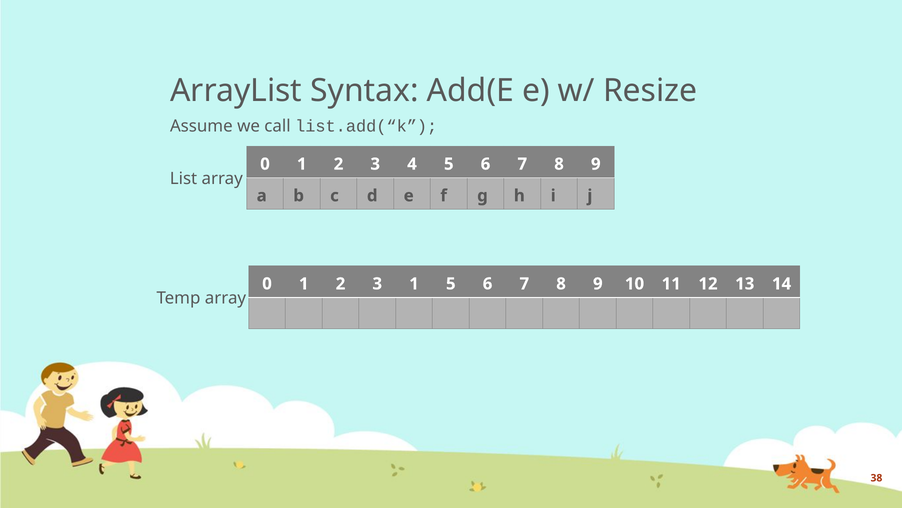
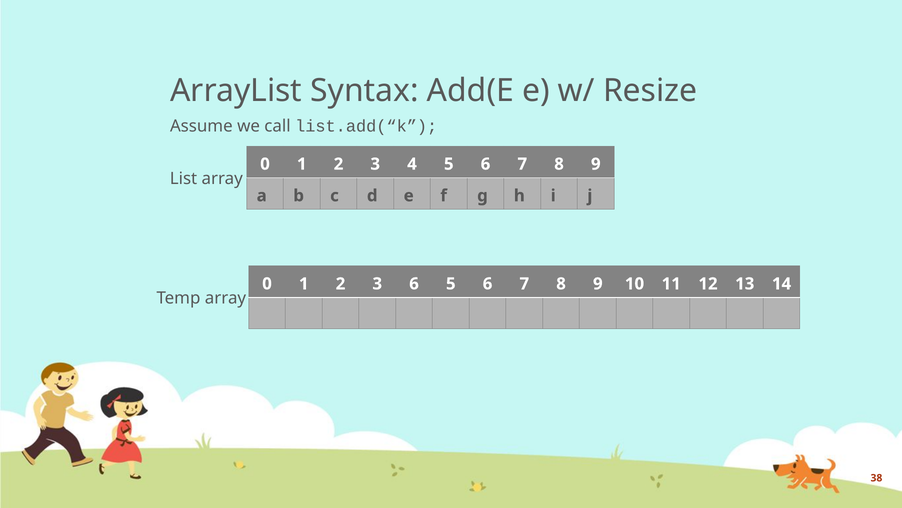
3 1: 1 -> 6 (414, 283)
